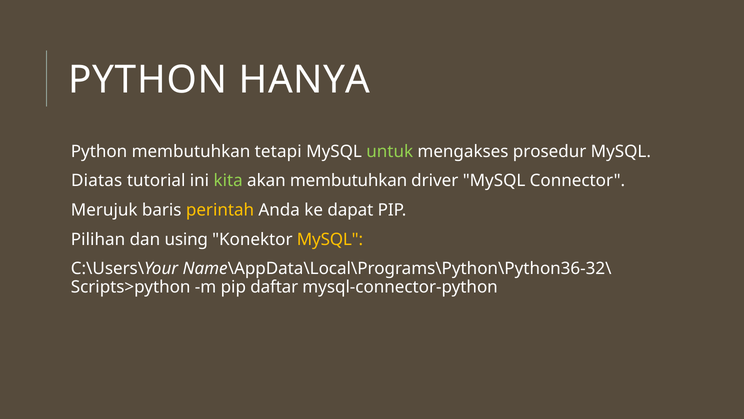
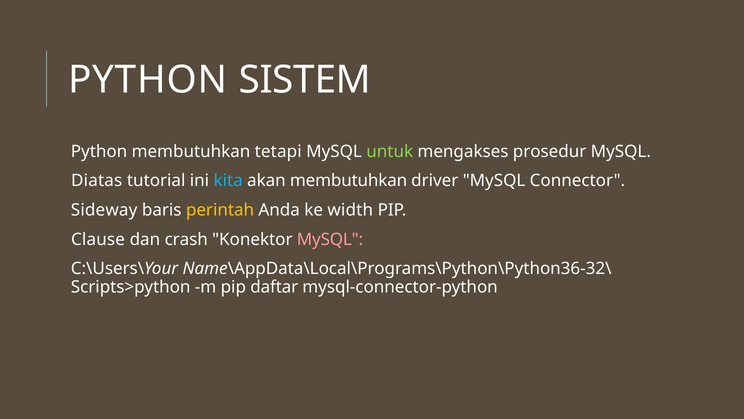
HANYA: HANYA -> SISTEM (305, 80)
kita colour: light green -> light blue (228, 181)
Merujuk: Merujuk -> Sideway (104, 210)
dapat: dapat -> width (350, 210)
Pilihan: Pilihan -> Clause (98, 239)
using: using -> crash (186, 239)
MySQL colour: yellow -> pink (330, 239)
